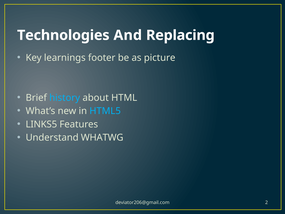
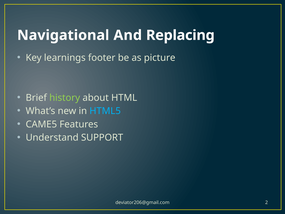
Technologies: Technologies -> Navigational (63, 35)
history colour: light blue -> light green (65, 98)
LINKS5: LINKS5 -> CAME5 (41, 124)
WHATWG: WHATWG -> SUPPORT (102, 137)
